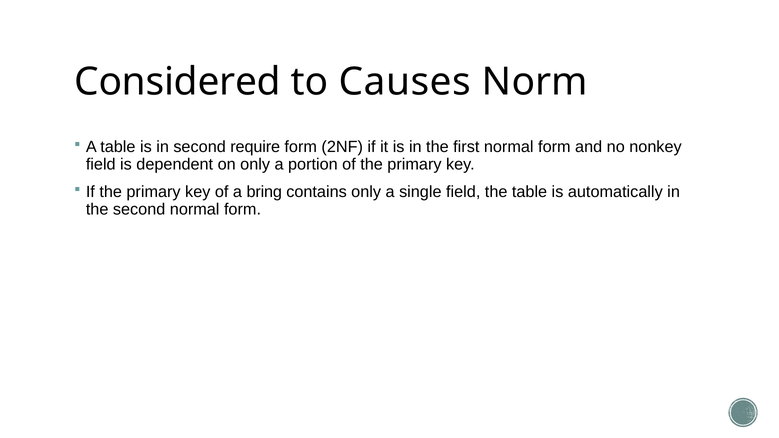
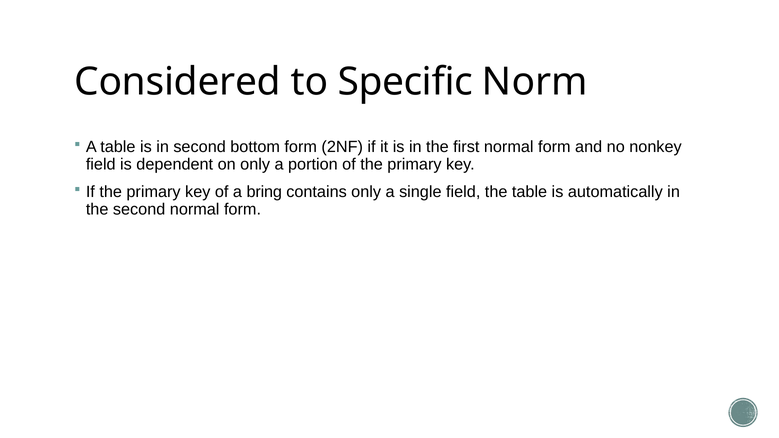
Causes: Causes -> Specific (405, 82)
require: require -> bottom (255, 147)
